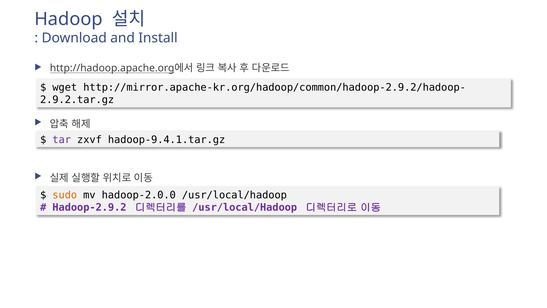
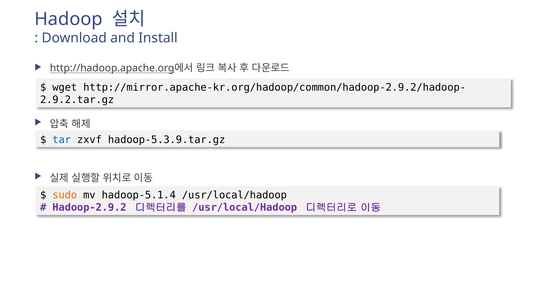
tar colour: purple -> blue (62, 140)
hadoop-9.4.1.tar.gz: hadoop-9.4.1.tar.gz -> hadoop-5.3.9.tar.gz (167, 140)
hadoop-2.0.0: hadoop-2.0.0 -> hadoop-5.1.4 (139, 195)
